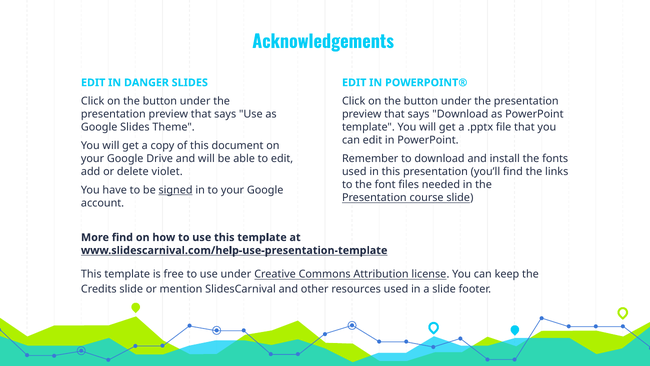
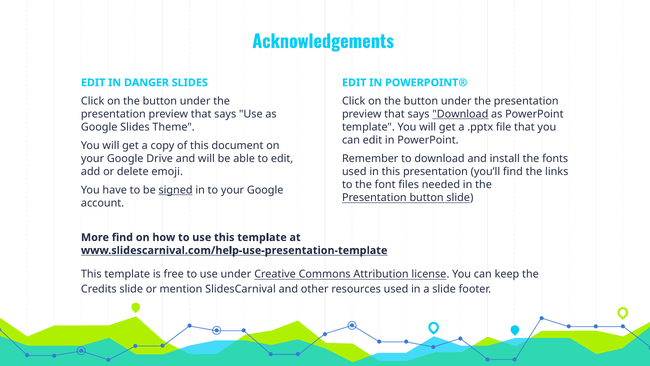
Download underline: none -> present (460, 114)
violet: violet -> emoji (167, 171)
Presentation course: course -> button (427, 197)
